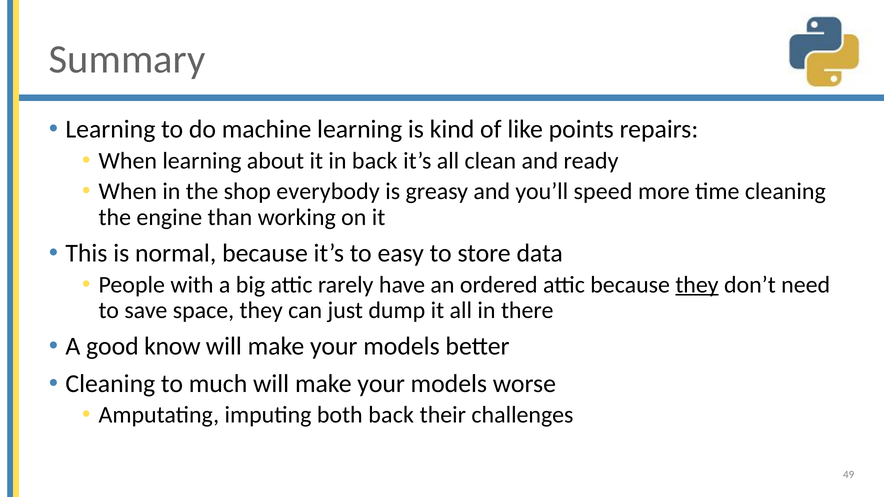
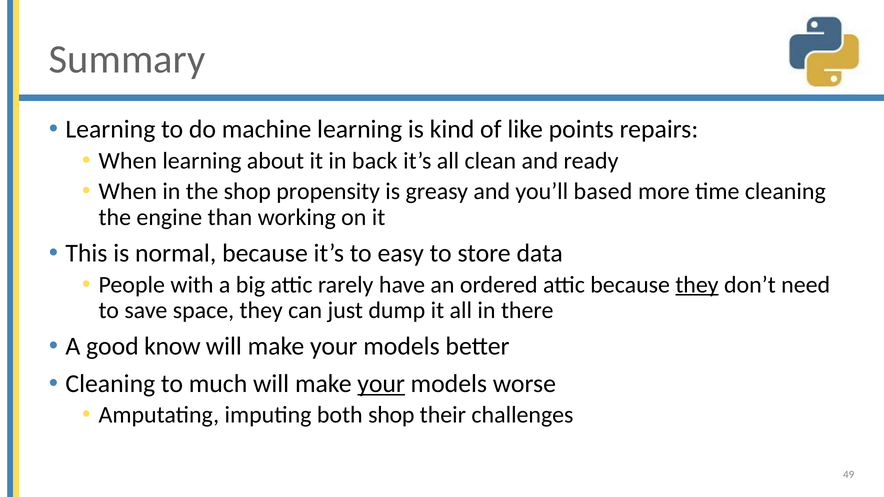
everybody: everybody -> propensity (328, 191)
speed: speed -> based (603, 191)
your underline: none -> present (381, 384)
both back: back -> shop (391, 415)
